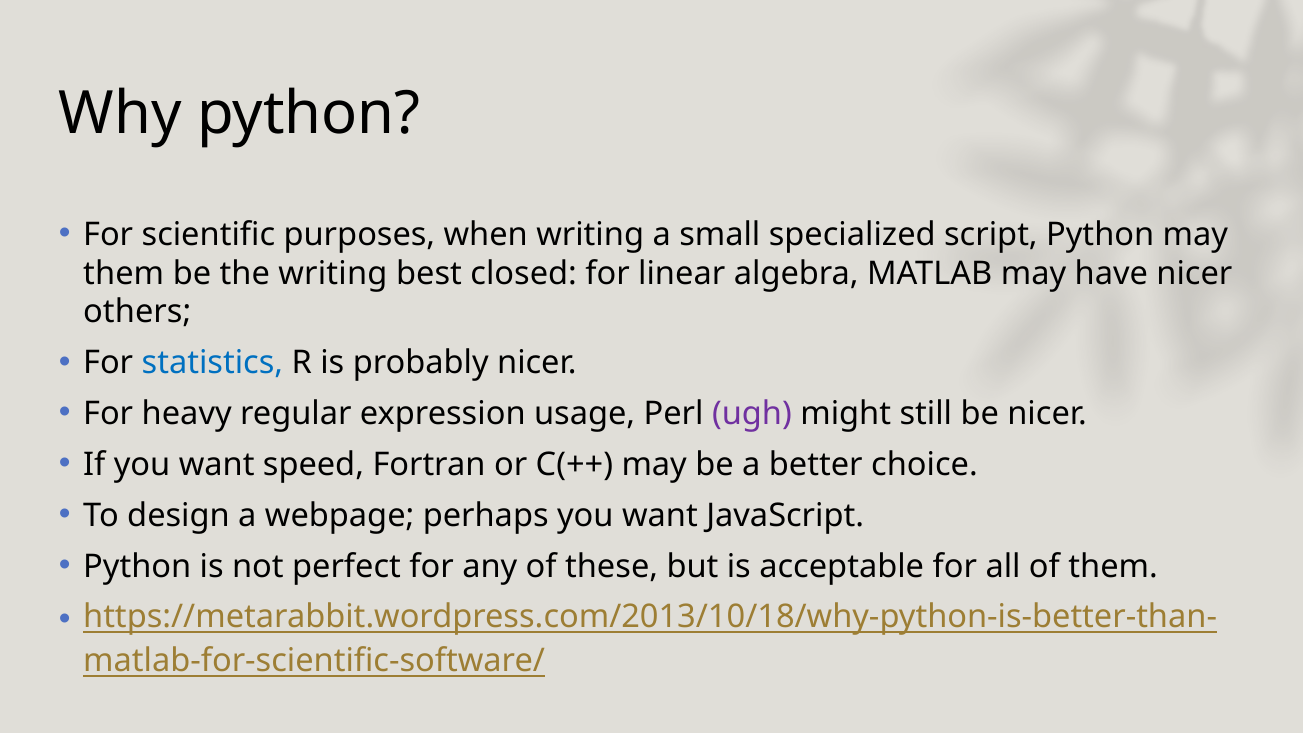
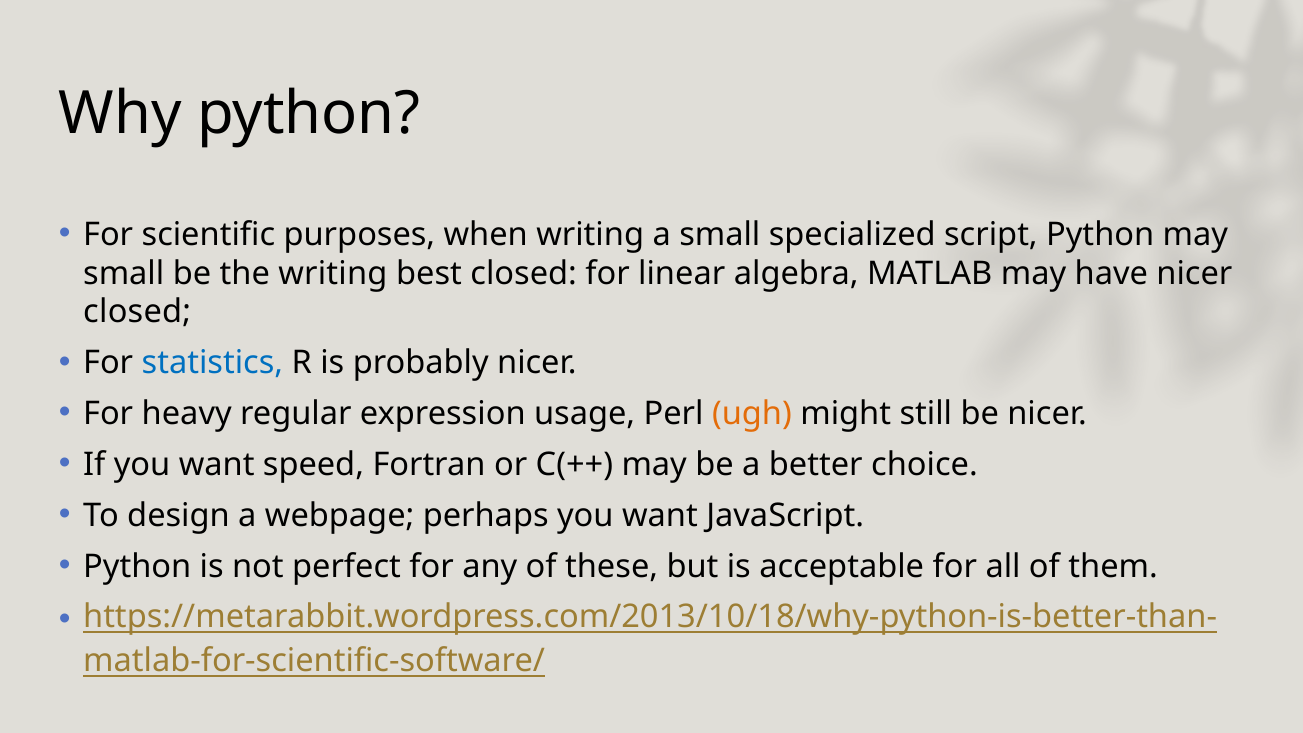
them: them -> small (124, 273)
others: others -> closed (137, 312)
ugh colour: purple -> orange (752, 414)
